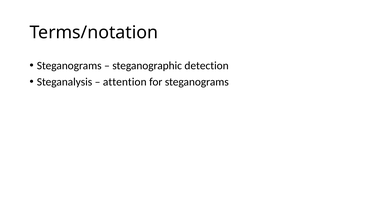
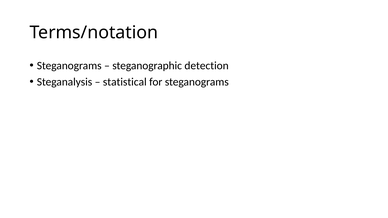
attention: attention -> statistical (125, 82)
